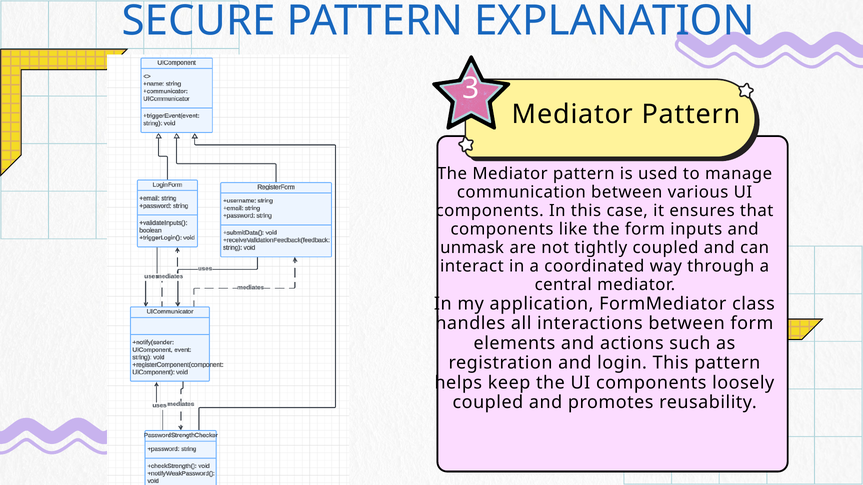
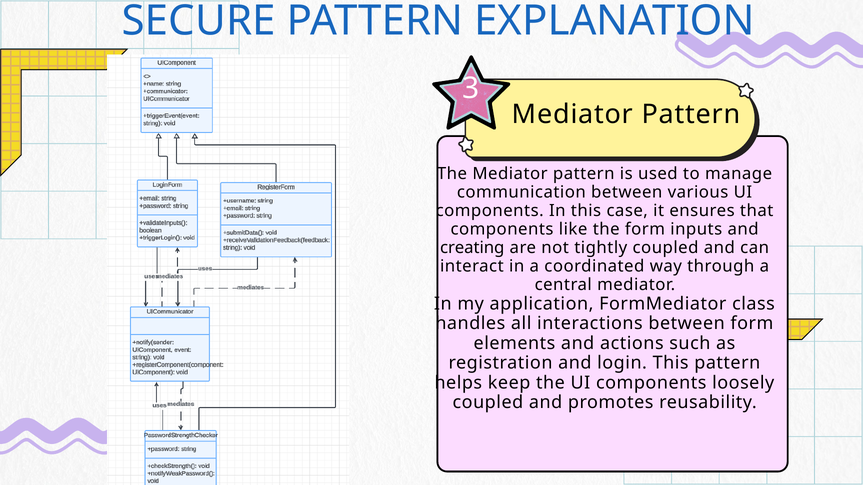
unmask: unmask -> creating (472, 248)
